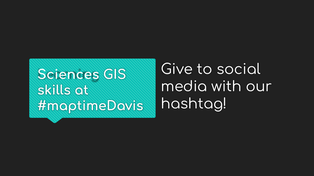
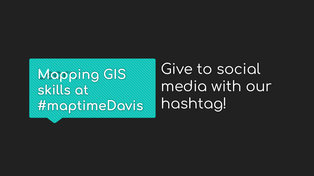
Sciences: Sciences -> Mapping (68, 75)
